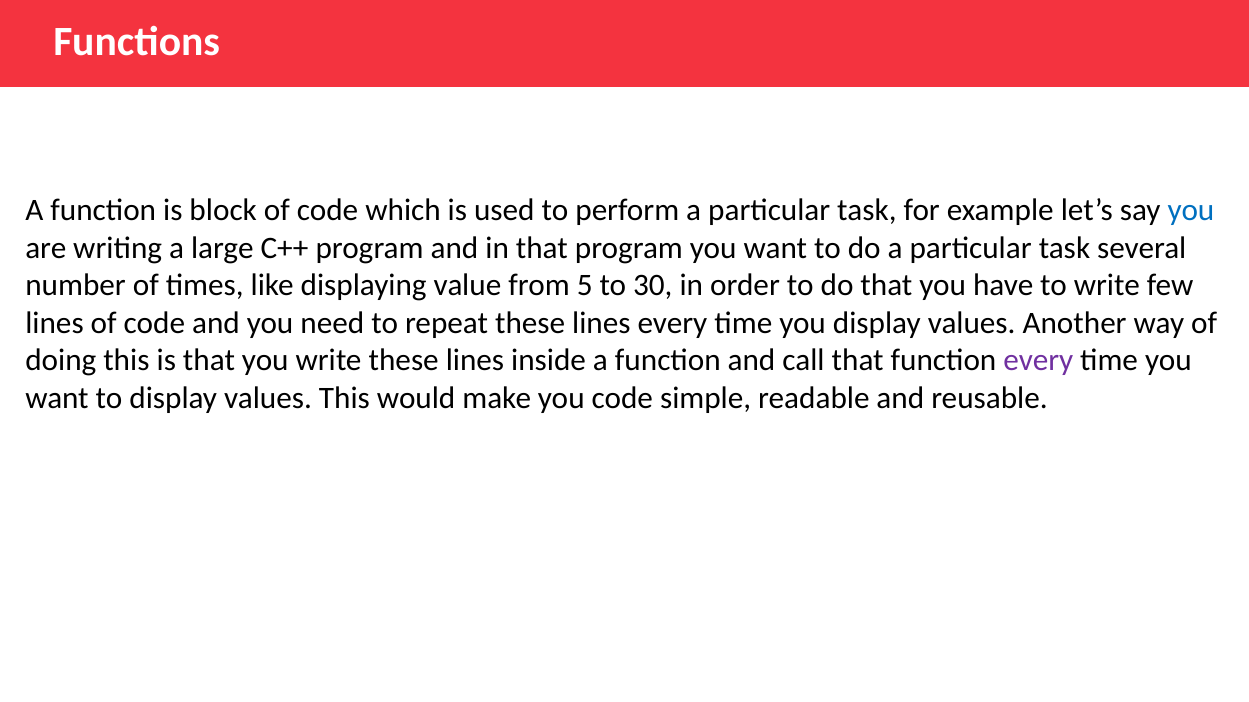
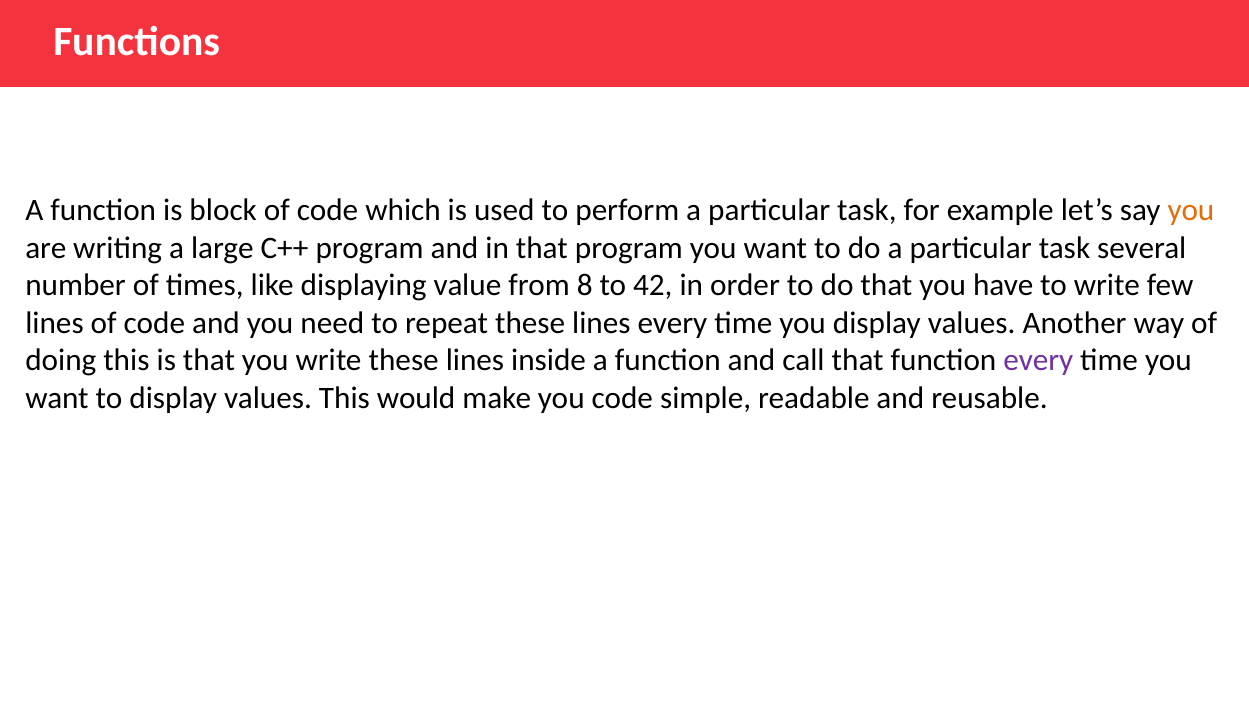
you colour: blue -> orange (1191, 211)
5: 5 -> 8 (585, 286)
30: 30 -> 42 (653, 286)
